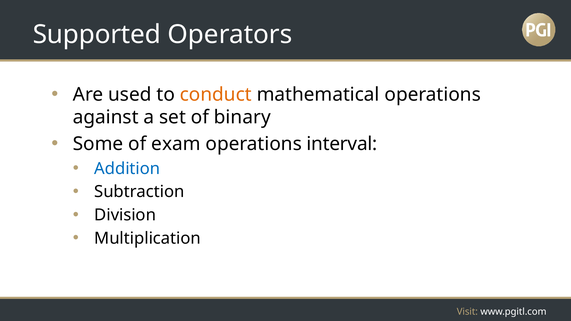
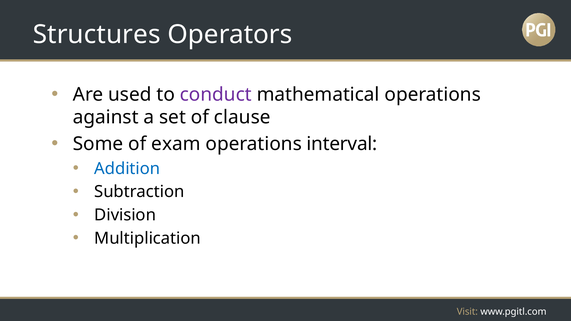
Supported: Supported -> Structures (97, 34)
conduct colour: orange -> purple (216, 95)
binary: binary -> clause (242, 117)
